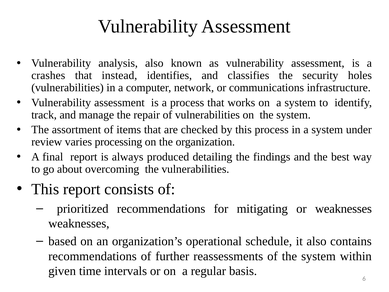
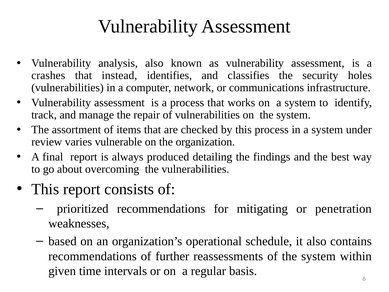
processing: processing -> vulnerable (118, 142)
or weaknesses: weaknesses -> penetration (343, 208)
